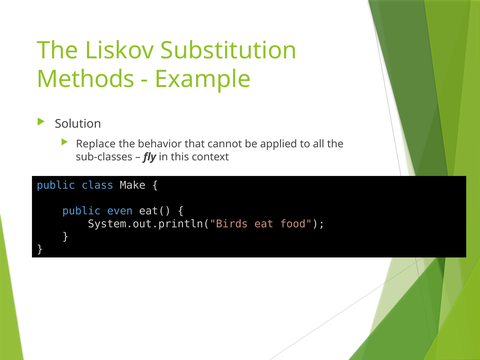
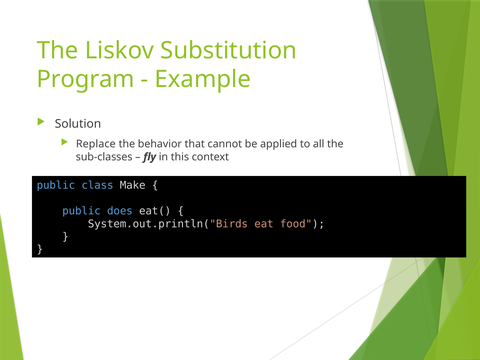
Methods: Methods -> Program (86, 79)
even: even -> does (120, 211)
